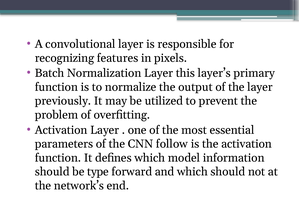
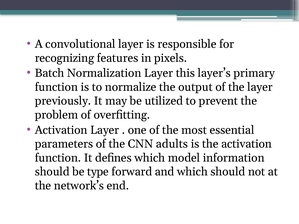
follow: follow -> adults (172, 144)
